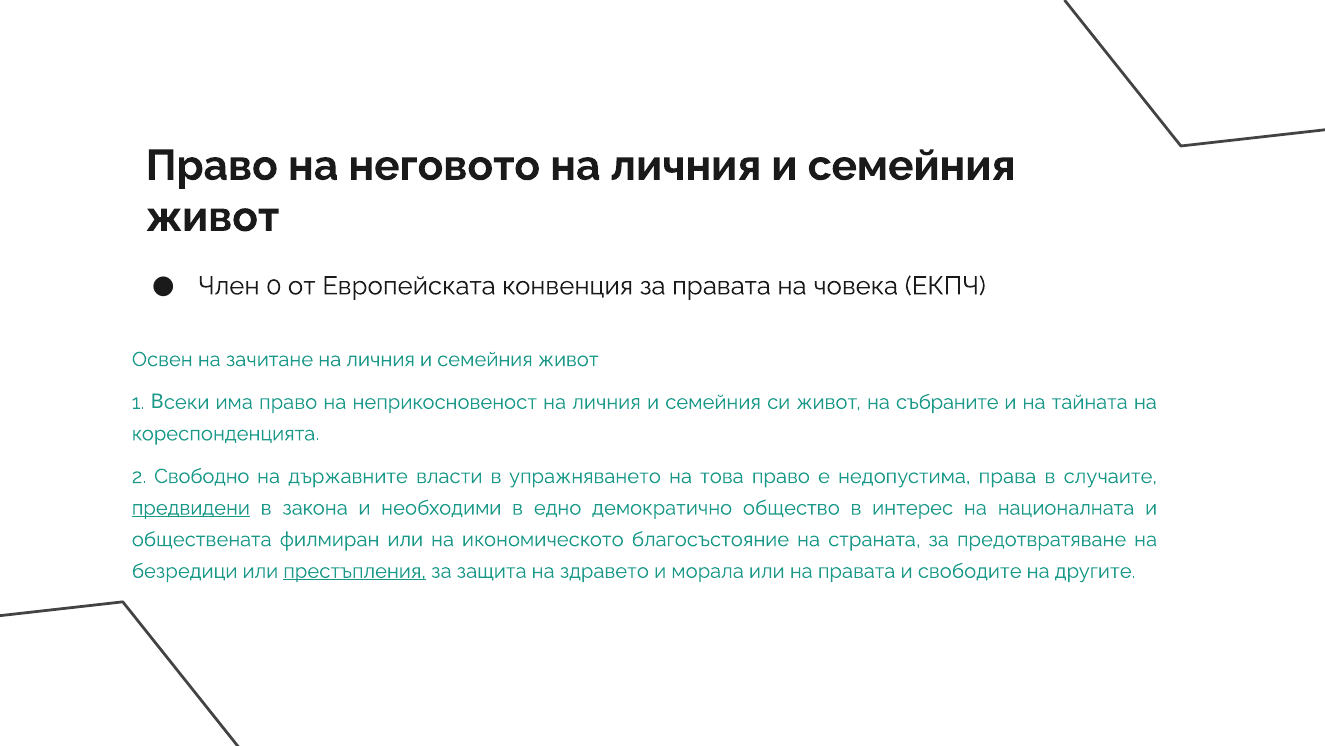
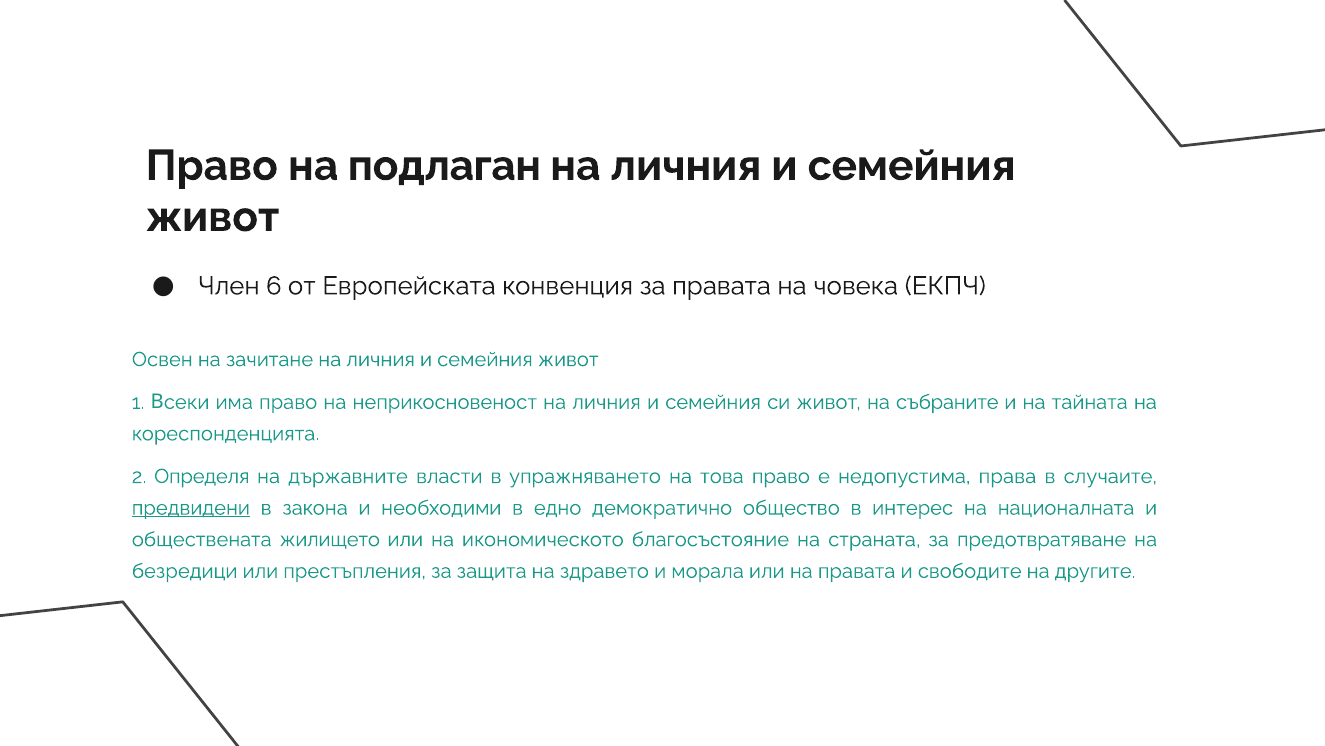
неговото: неговото -> подлаган (444, 166)
0: 0 -> 6 (274, 286)
Свободно: Свободно -> Определя (202, 476)
филмиран: филмиран -> жилището (330, 539)
престъпления underline: present -> none (355, 571)
